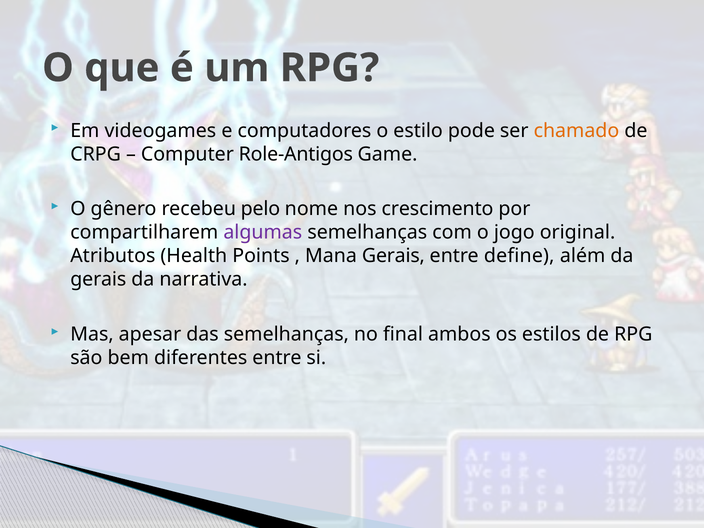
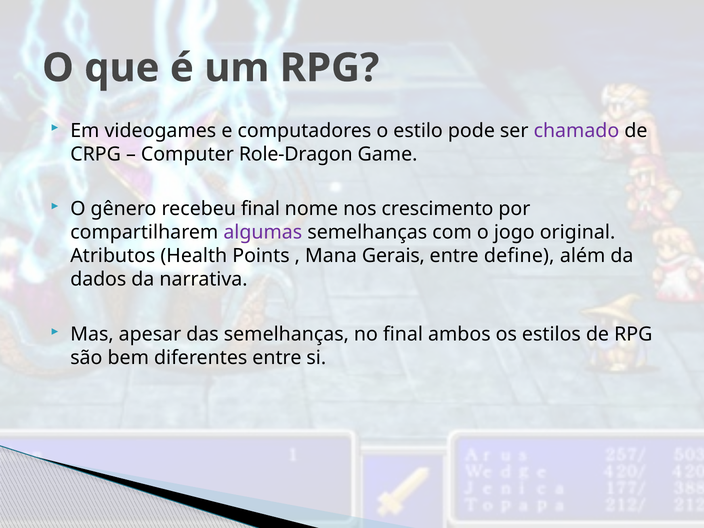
chamado colour: orange -> purple (576, 131)
Role-Antigos: Role-Antigos -> Role-Dragon (296, 154)
recebeu pelo: pelo -> final (260, 209)
gerais: gerais -> dados (98, 279)
